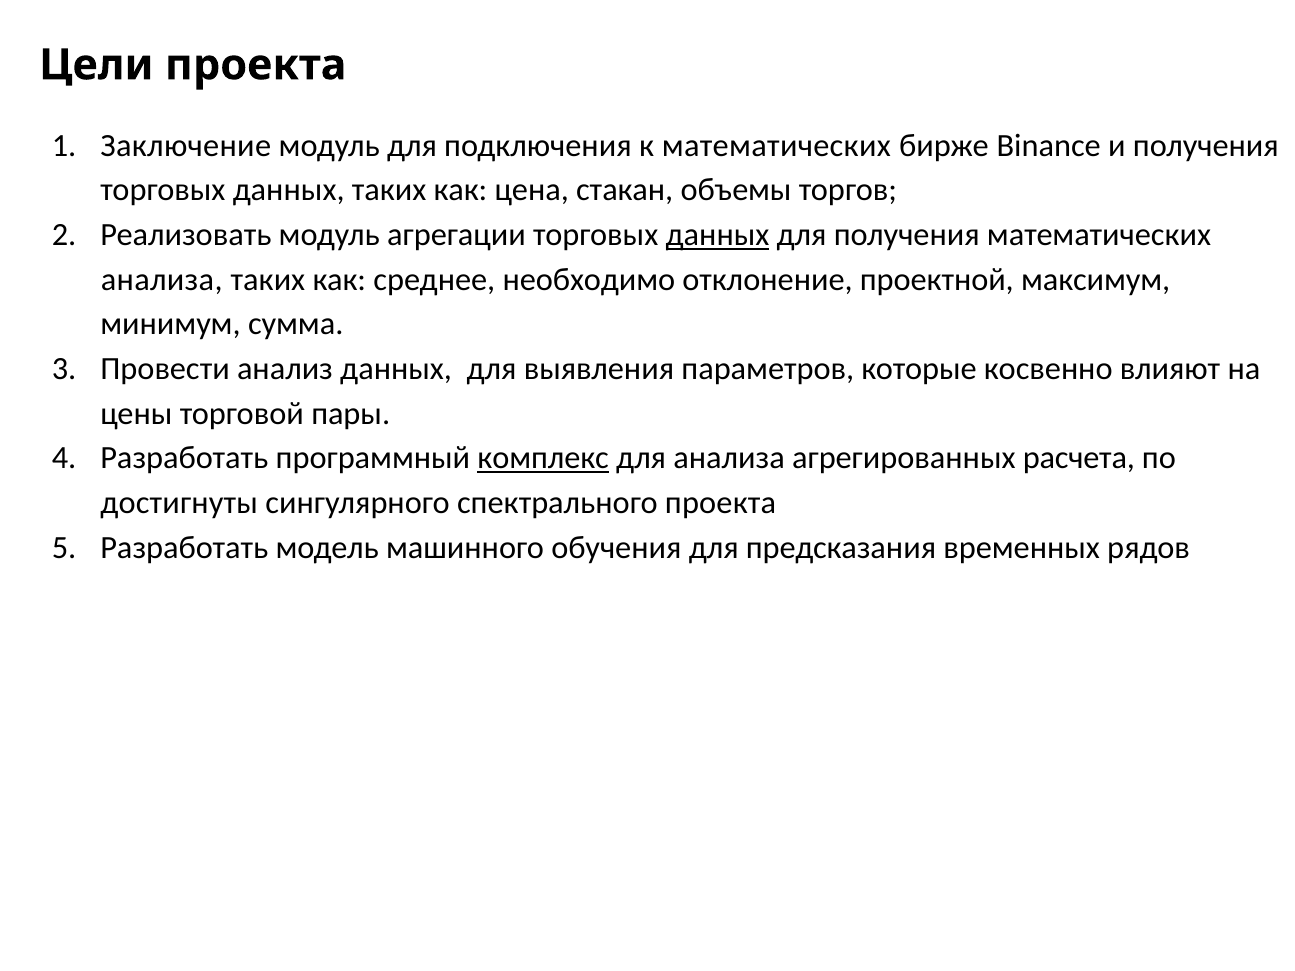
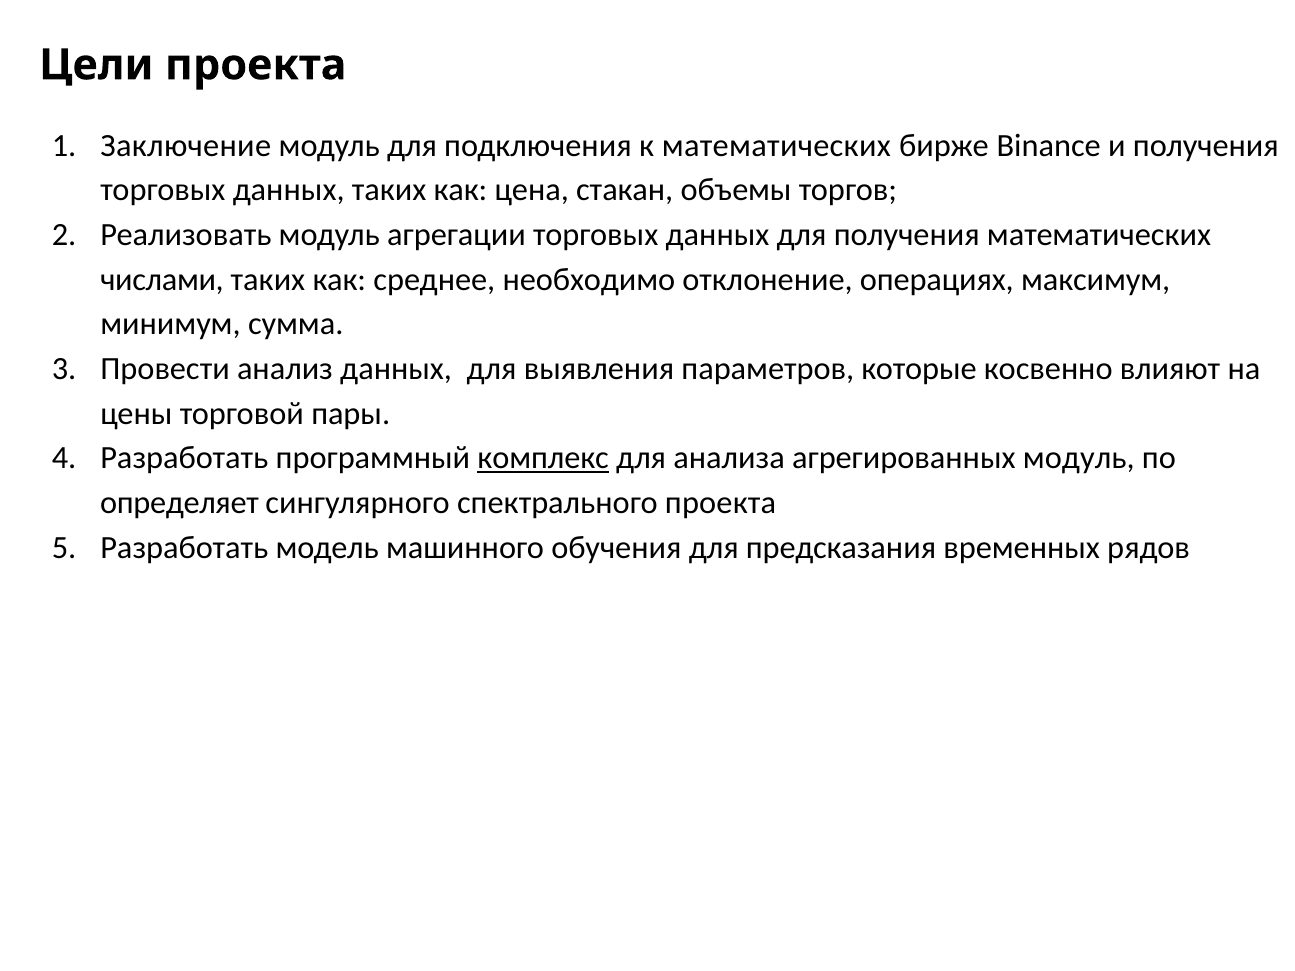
данных underline: present -> none (718, 235)
анализа: анализа -> числами (162, 280)
проектной: проектной -> операциях (937, 280)
агрегированных расчета: расчета -> модуль (1079, 458)
достигнуты: достигнуты -> определяет (179, 503)
